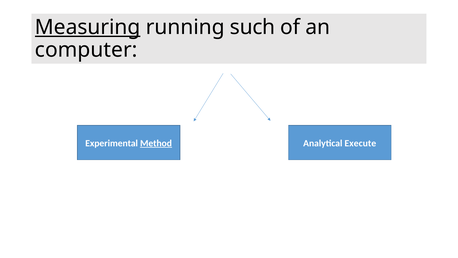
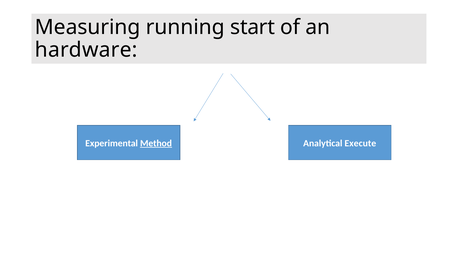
Measuring underline: present -> none (88, 27)
such: such -> start (253, 27)
computer: computer -> hardware (86, 50)
